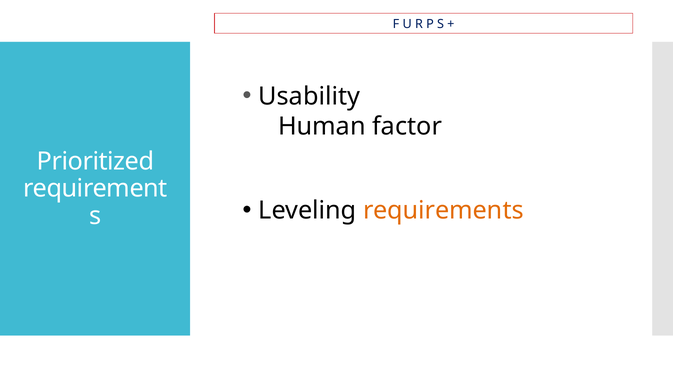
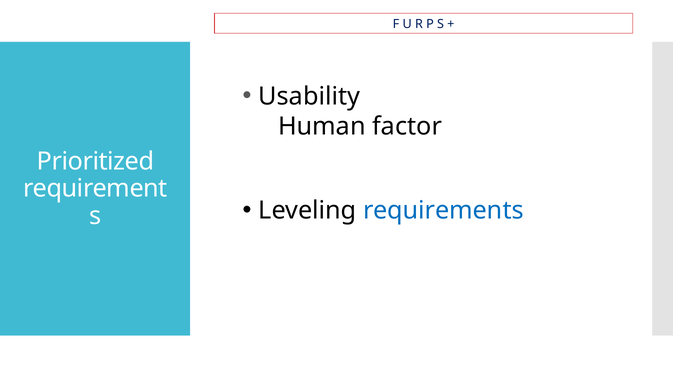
requirements colour: orange -> blue (443, 211)
